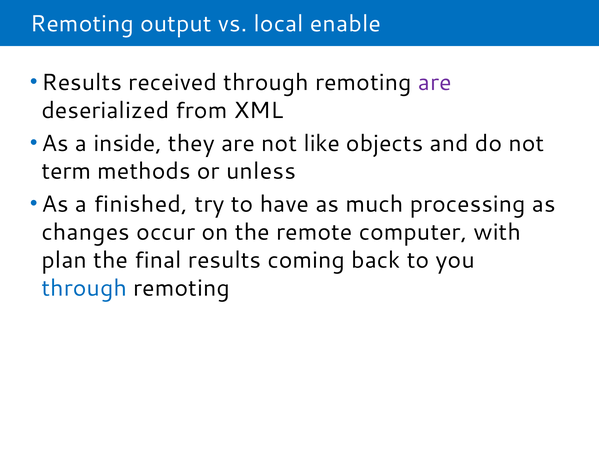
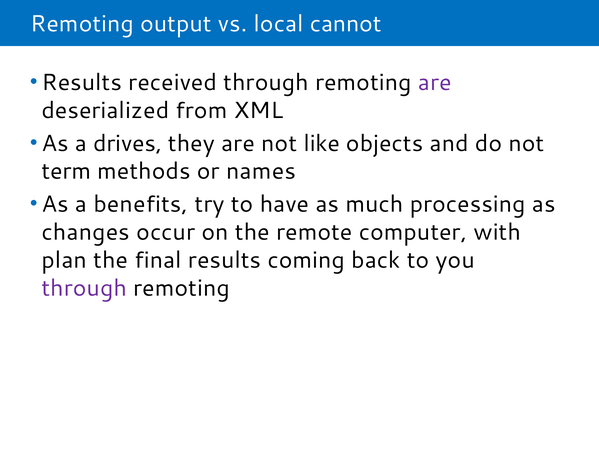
enable: enable -> cannot (346, 24)
inside: inside -> drives (128, 143)
unless: unless -> names (261, 171)
finished: finished -> benefits (141, 204)
through colour: blue -> purple (84, 288)
